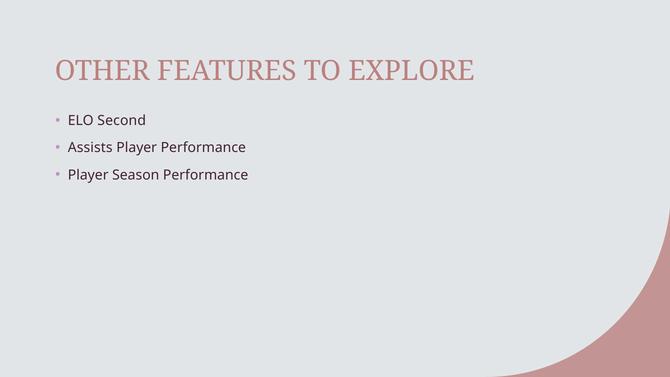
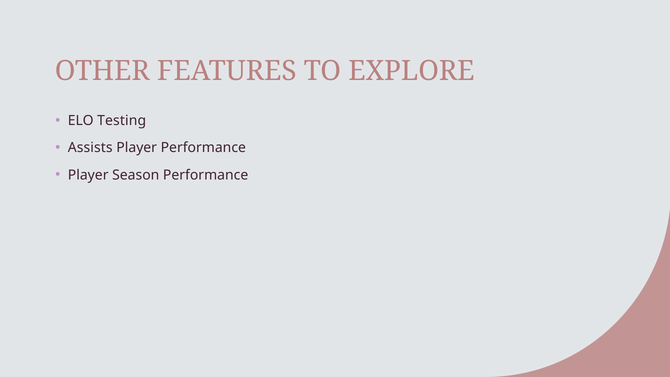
Second: Second -> Testing (122, 121)
